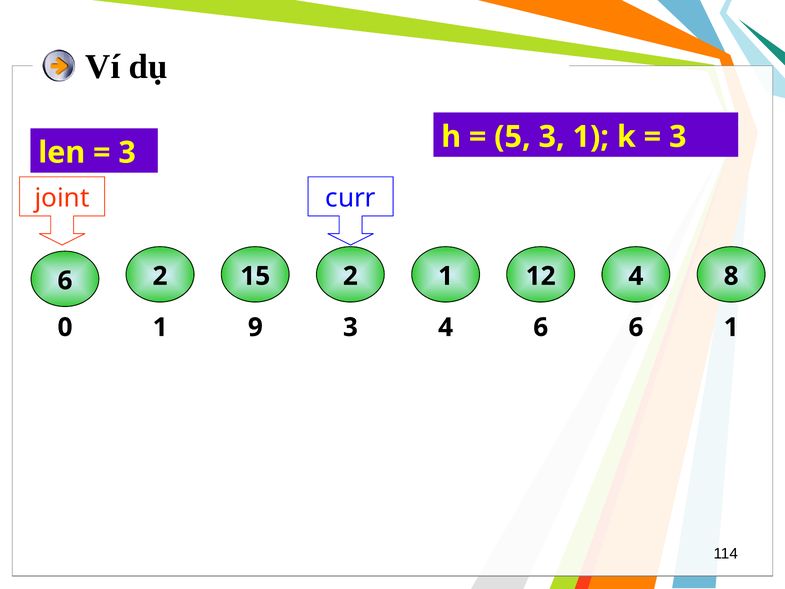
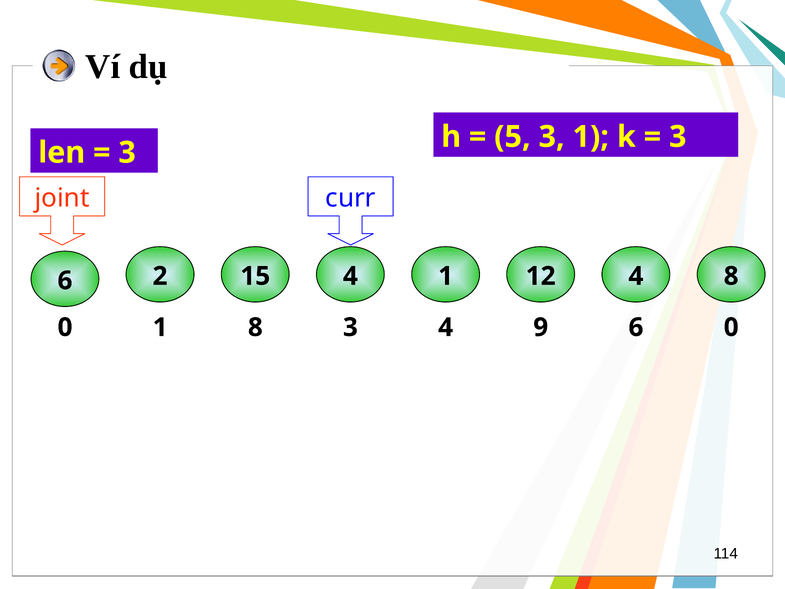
15 2: 2 -> 4 (350, 276)
1 9: 9 -> 8 (255, 327)
4 6: 6 -> 9 (541, 327)
1: 1 -> 0 (731, 327)
